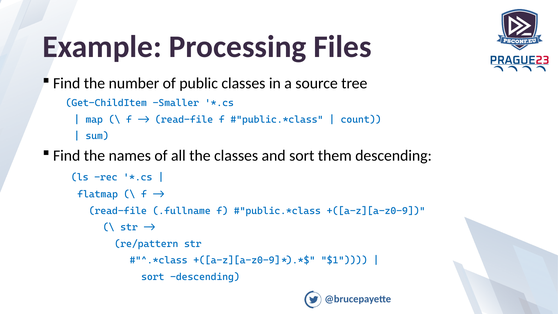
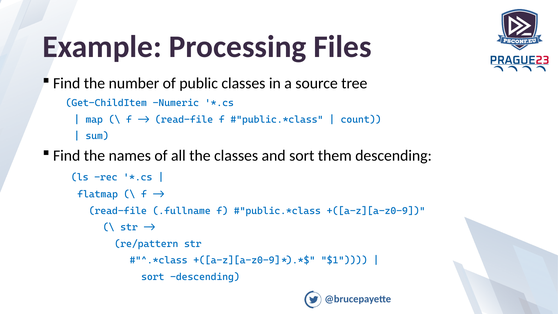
Smaller: Smaller -> Numeric (176, 103)
